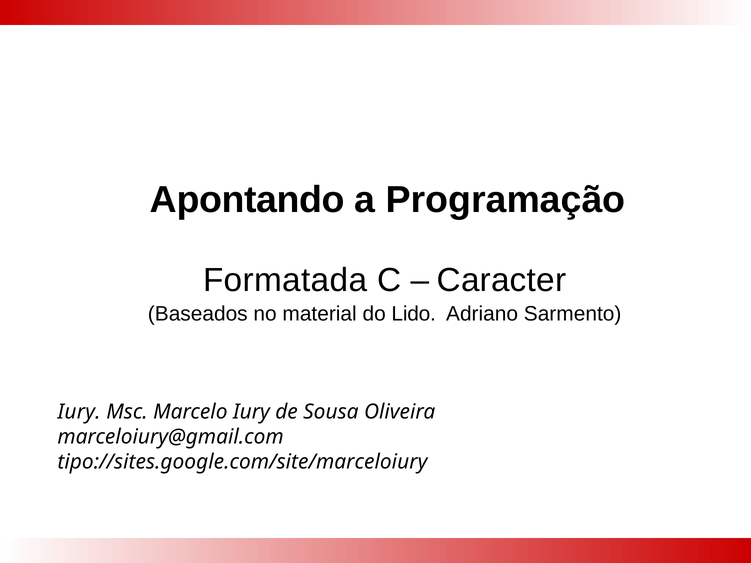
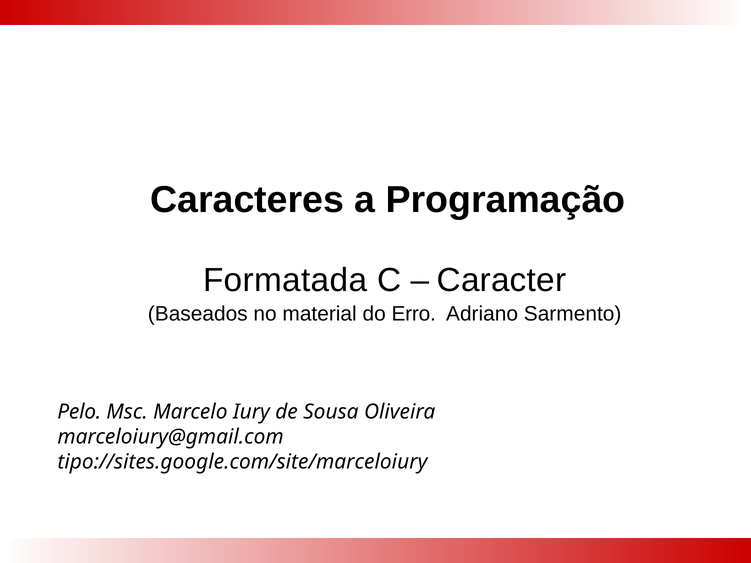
Apontando: Apontando -> Caracteres (247, 200)
Lido: Lido -> Erro (414, 314)
Iury: Iury -> Pelo (79, 412)
